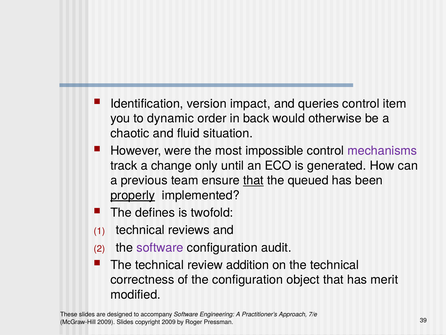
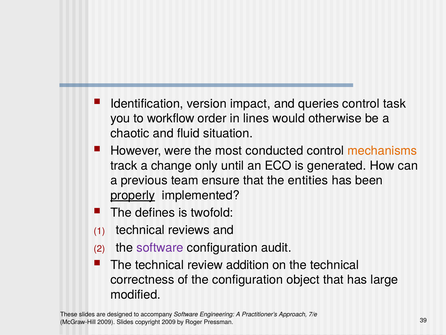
item: item -> task (395, 103)
dynamic: dynamic -> workflow (171, 118)
back: back -> lines (256, 118)
impossible: impossible -> conducted (274, 151)
mechanisms colour: purple -> orange (382, 151)
that underline: present -> none (253, 180)
queued: queued -> entities (308, 180)
merit: merit -> large (384, 279)
